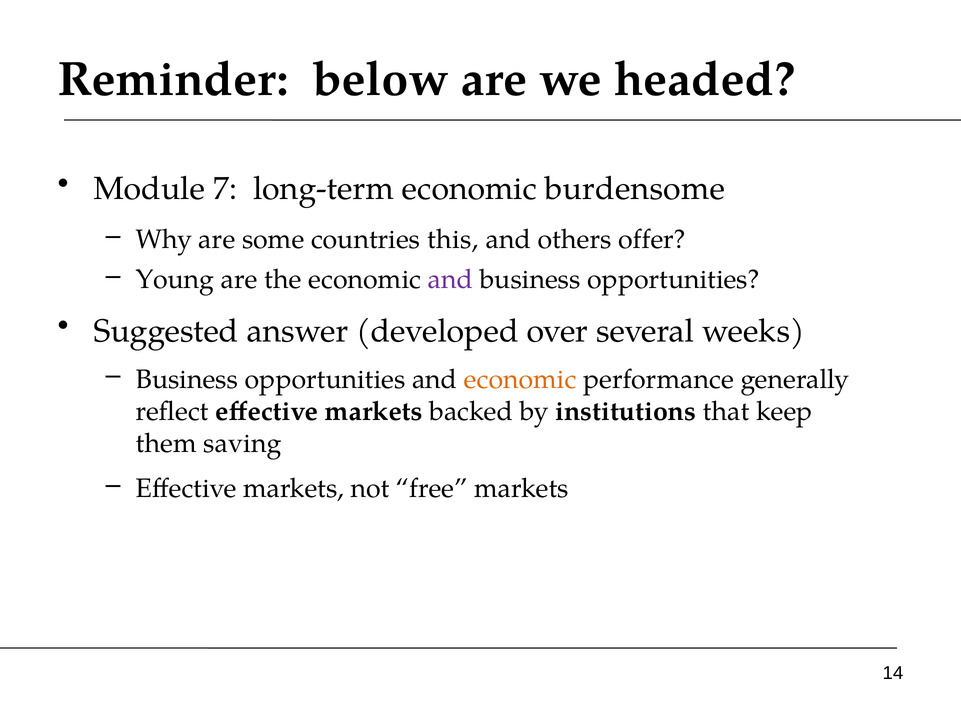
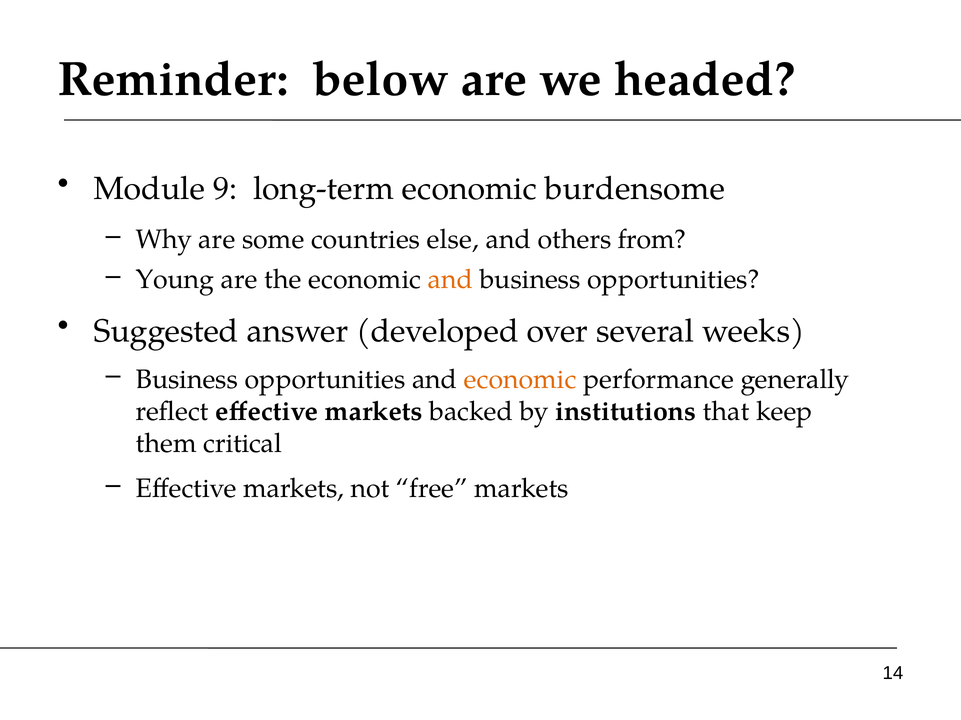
7: 7 -> 9 (225, 189)
this: this -> else (453, 240)
offer: offer -> from (652, 240)
and colour: purple -> orange (450, 280)
saving: saving -> critical (243, 444)
